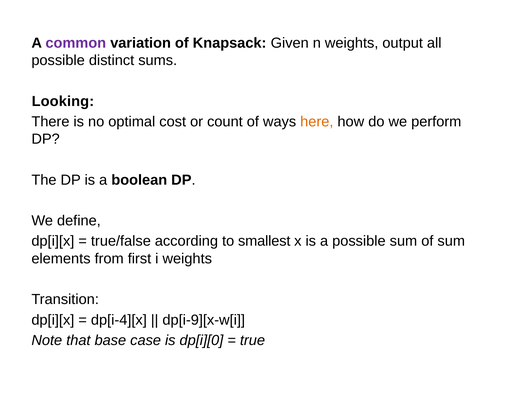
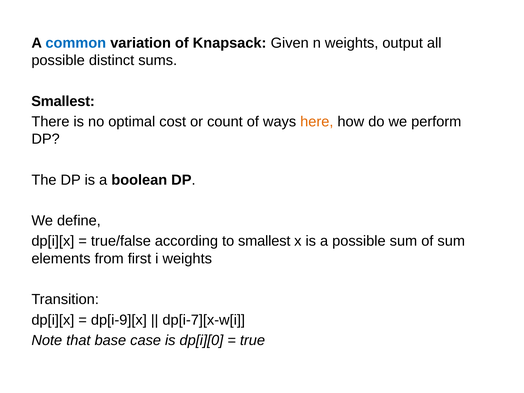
common colour: purple -> blue (76, 43)
Looking: Looking -> Smallest (63, 101)
dp[i-4][x: dp[i-4][x -> dp[i-9][x (119, 320)
dp[i-9][x-w[i: dp[i-9][x-w[i -> dp[i-7][x-w[i (204, 320)
